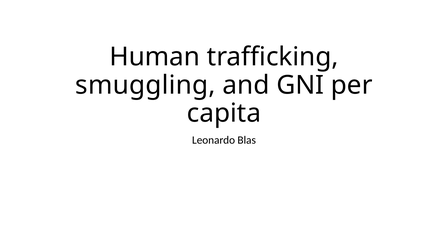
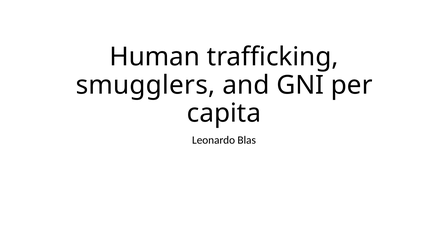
smuggling: smuggling -> smugglers (145, 85)
